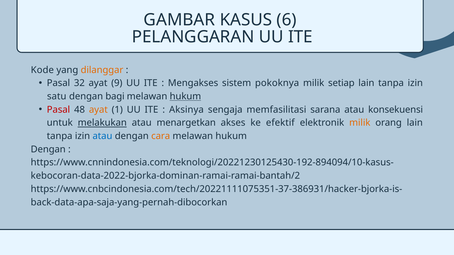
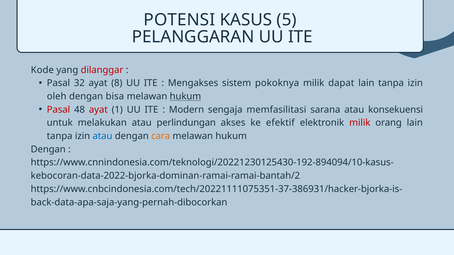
GAMBAR: GAMBAR -> POTENSI (179, 20)
6: 6 -> 5 (287, 20)
dilanggar colour: orange -> red (102, 70)
9: 9 -> 8 (117, 83)
setiap: setiap -> dapat (341, 83)
satu: satu -> oleh (57, 97)
bagi: bagi -> bisa (115, 97)
ayat colour: orange -> red (98, 110)
Aksinya: Aksinya -> Modern (187, 110)
melakukan underline: present -> none (102, 123)
menargetkan: menargetkan -> perlindungan (186, 123)
milik colour: orange -> red (360, 123)
